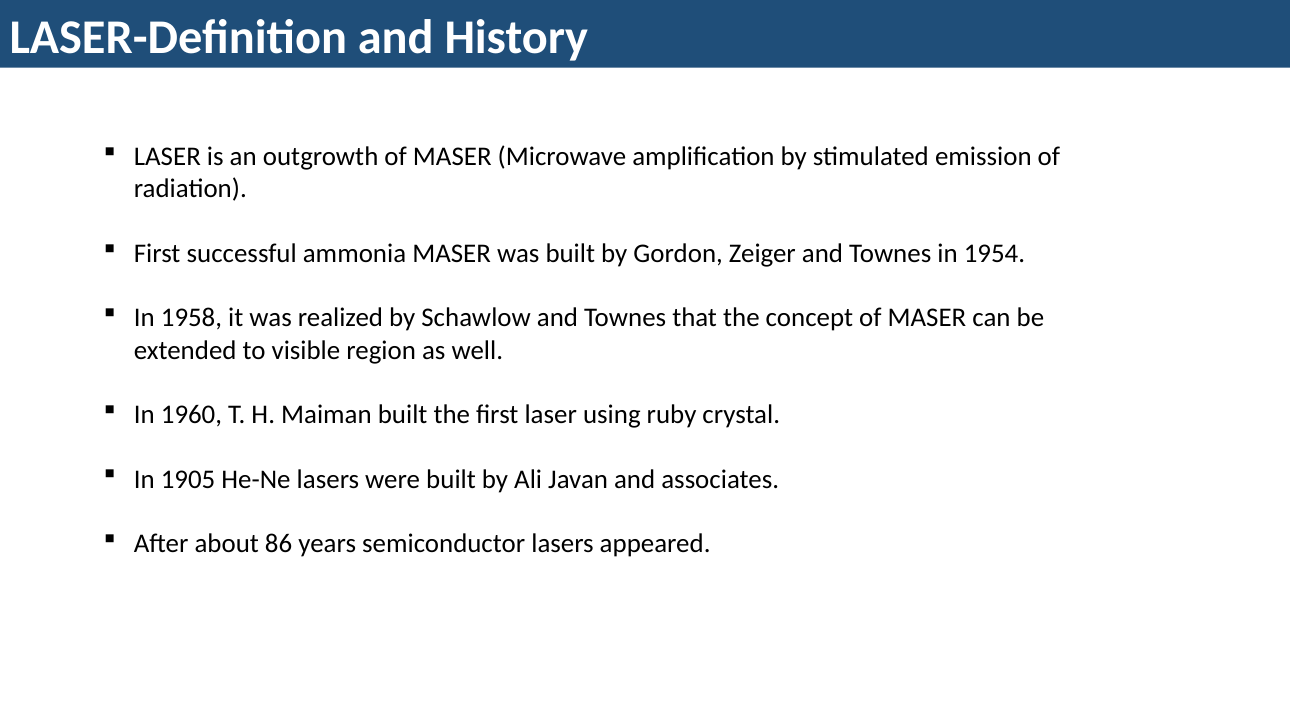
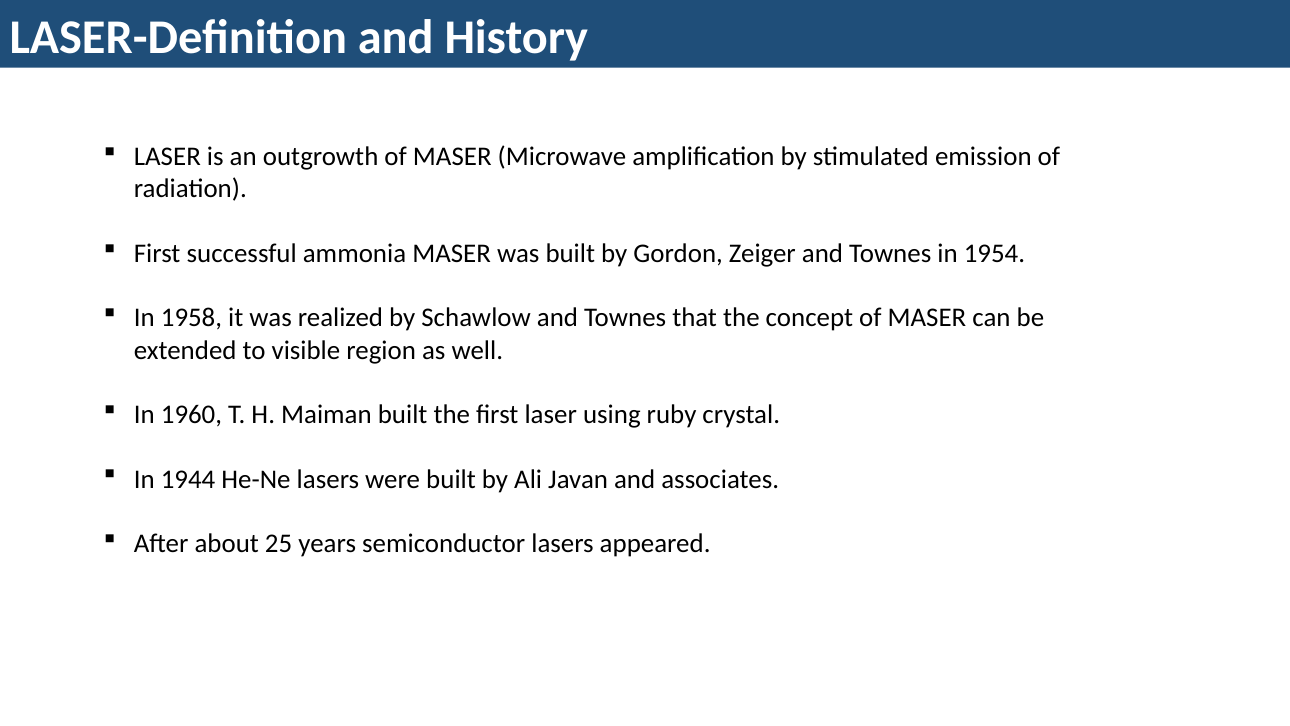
1905: 1905 -> 1944 (188, 479)
86: 86 -> 25 (279, 544)
